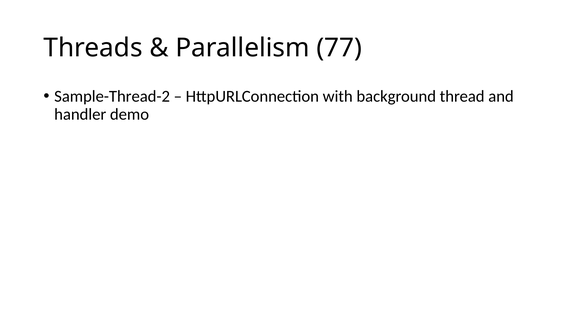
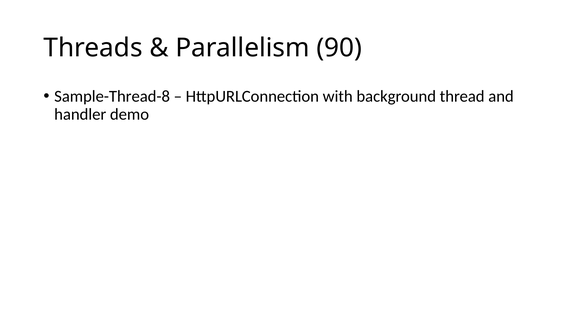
77: 77 -> 90 (339, 48)
Sample-Thread-2: Sample-Thread-2 -> Sample-Thread-8 (112, 97)
